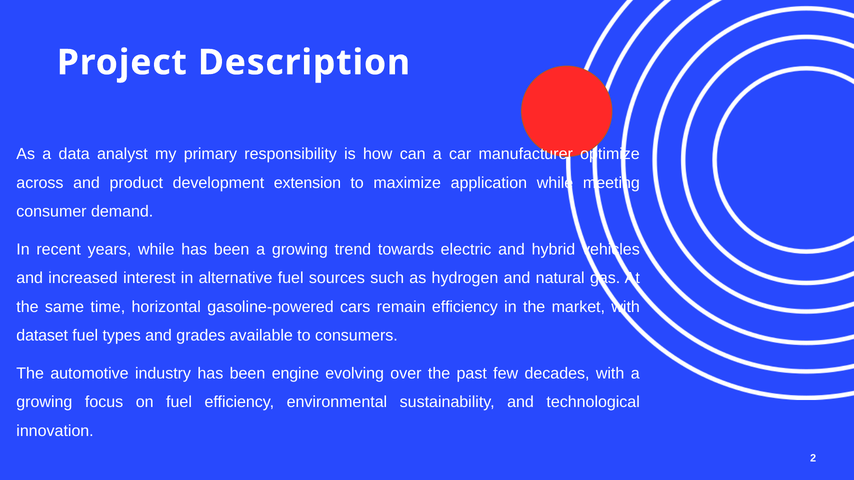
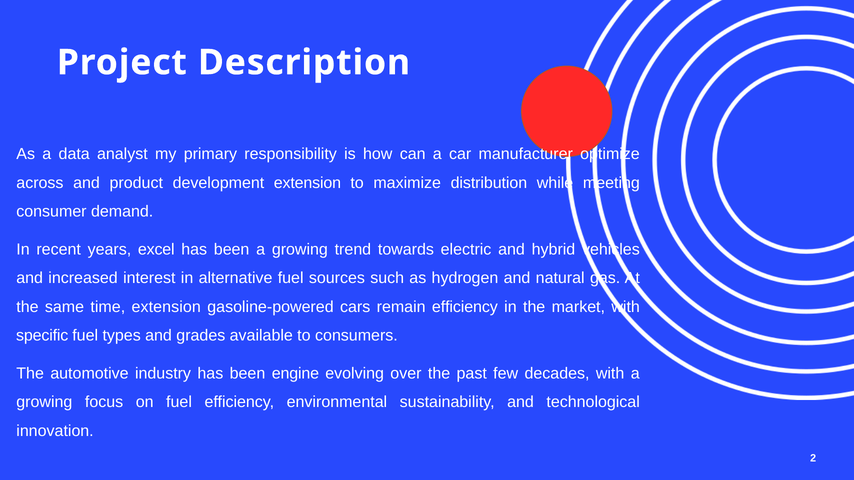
application: application -> distribution (489, 183)
years while: while -> excel (156, 249)
time horizontal: horizontal -> extension (166, 307)
dataset: dataset -> specific (42, 336)
